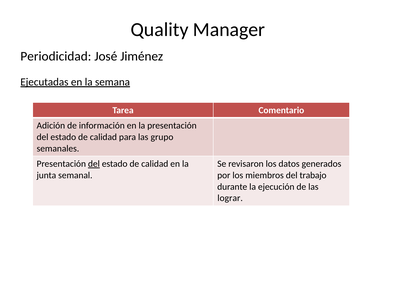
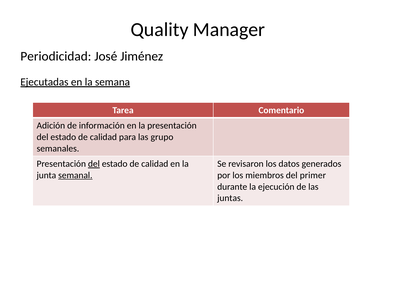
semanal underline: none -> present (75, 175)
trabajo: trabajo -> primer (313, 175)
lograr: lograr -> juntas (230, 198)
